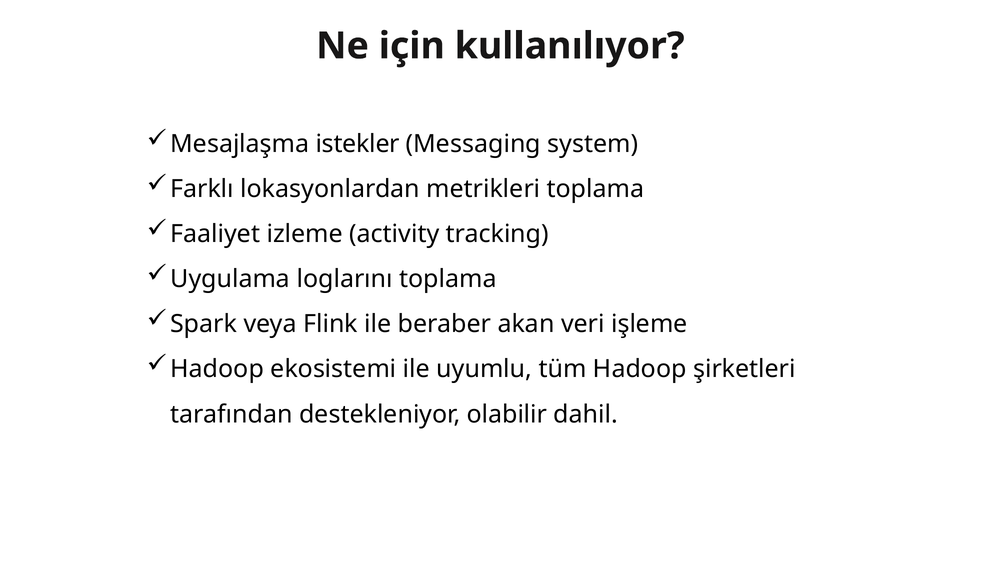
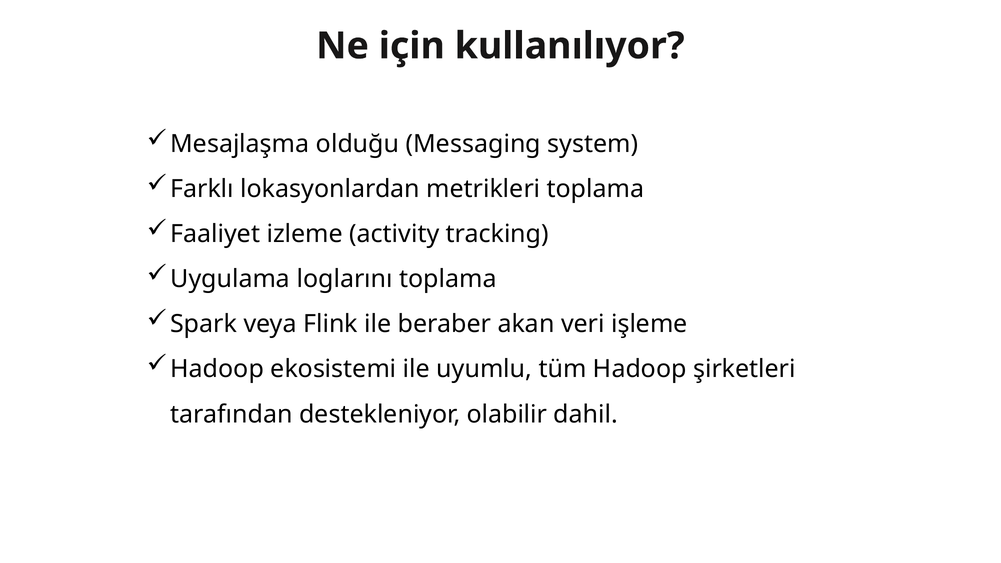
istekler: istekler -> olduğu (358, 144)
